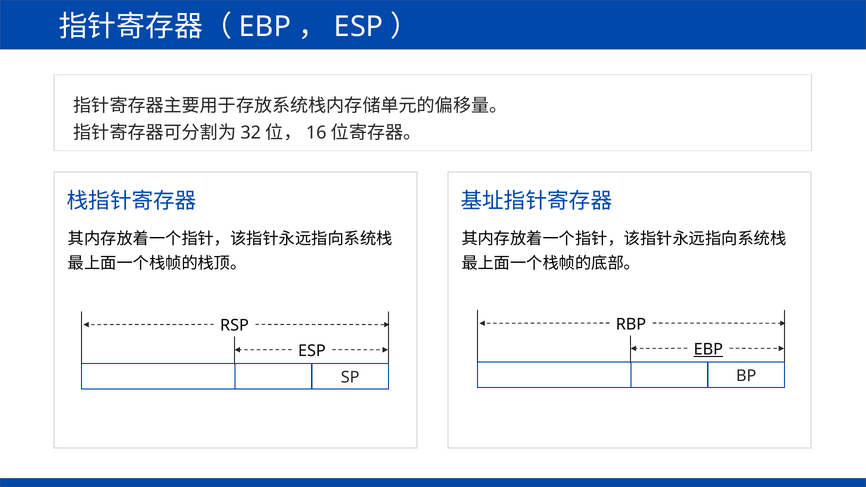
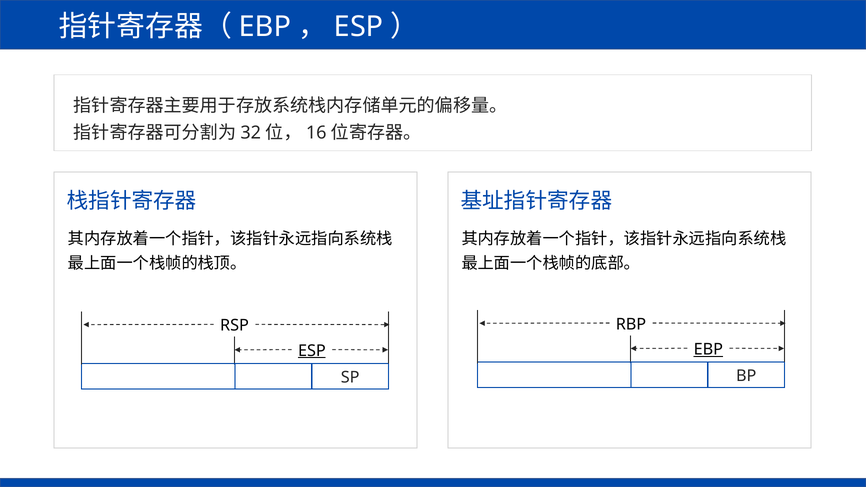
ESP underline: none -> present (312, 351)
